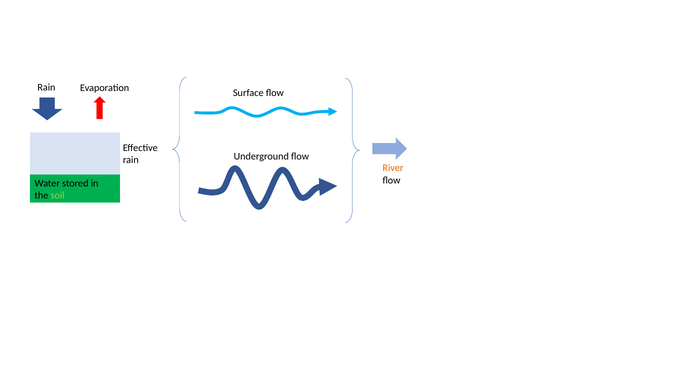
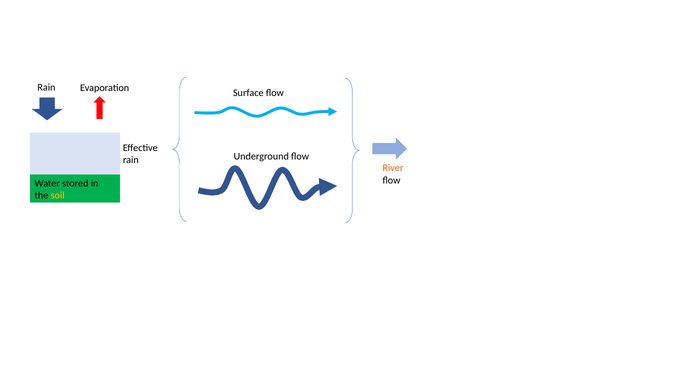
soil colour: light green -> yellow (58, 195)
